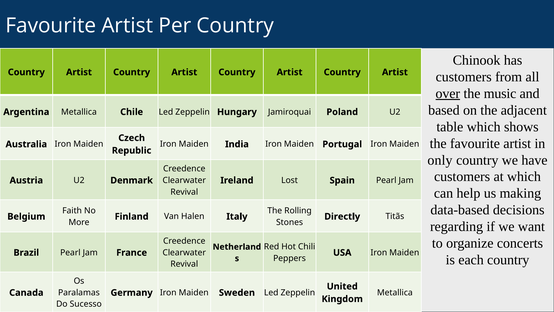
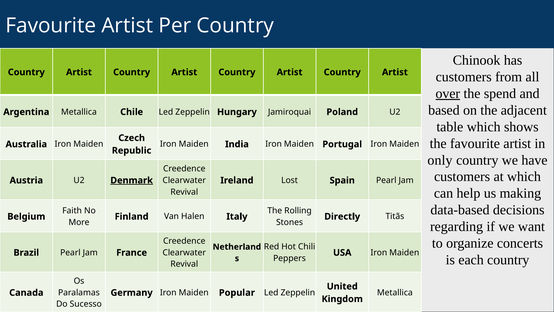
music: music -> spend (500, 93)
Denmark underline: none -> present (132, 180)
Sweden: Sweden -> Popular (237, 292)
